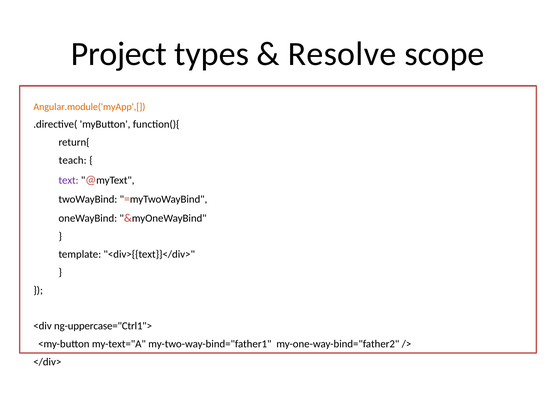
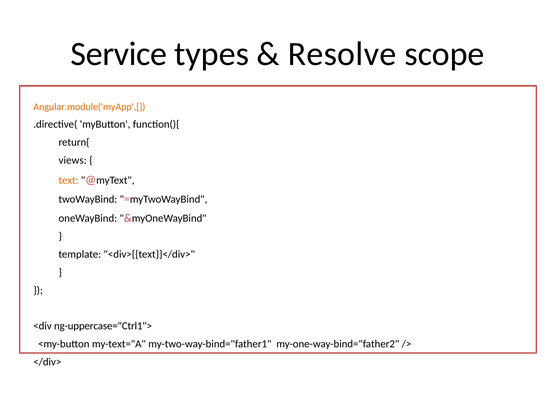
Project: Project -> Service (119, 54)
teach: teach -> views (73, 160)
text colour: purple -> orange (69, 180)
